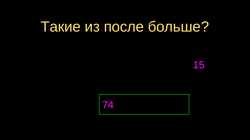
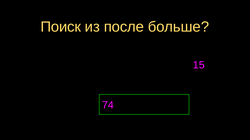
Такие: Такие -> Поиск (61, 27)
